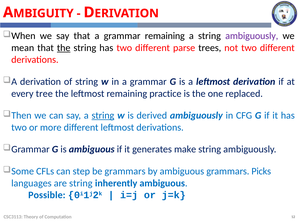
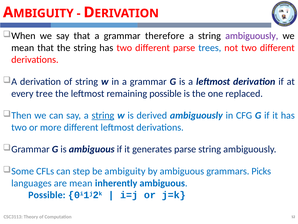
grammar remaining: remaining -> therefore (165, 36)
the underline: present -> none (64, 48)
trees colour: black -> blue (210, 48)
remaining practice: practice -> possible (165, 93)
generates make: make -> parse (185, 149)
be grammars: grammars -> ambiguity (125, 171)
are string: string -> mean (81, 183)
